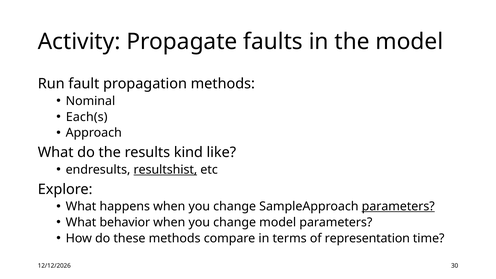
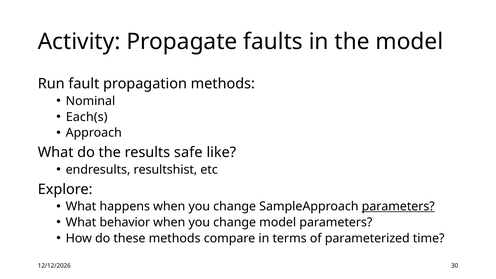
kind: kind -> safe (188, 153)
resultshist underline: present -> none (165, 170)
representation: representation -> parameterized (367, 238)
